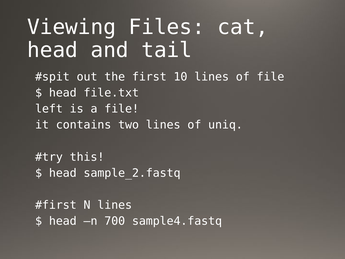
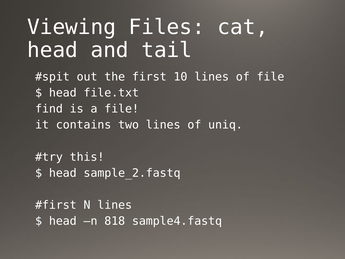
left: left -> find (49, 109)
700: 700 -> 818 (115, 221)
